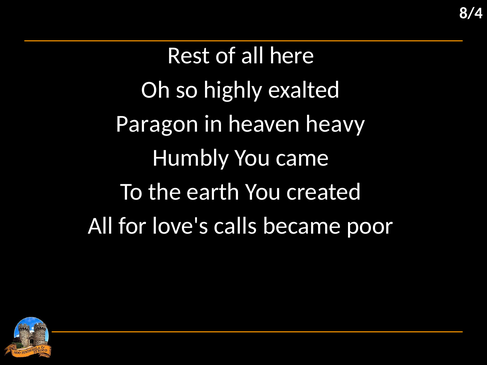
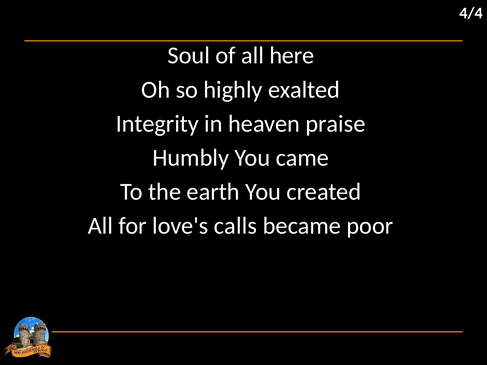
8/4: 8/4 -> 4/4 (471, 13)
Rest: Rest -> Soul (189, 56)
Paragon: Paragon -> Integrity (157, 124)
heavy: heavy -> praise (335, 124)
